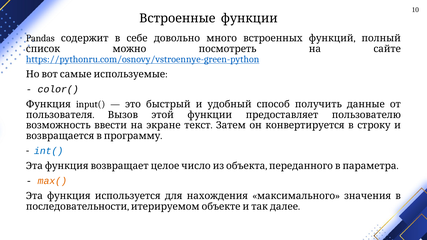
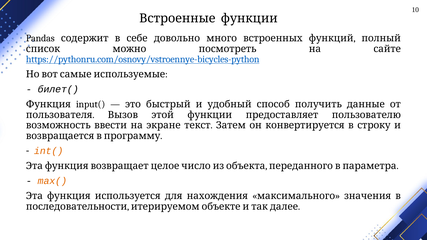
https://pythonru.com/osnovy/vstroennye-green-python: https://pythonru.com/osnovy/vstroennye-green-python -> https://pythonru.com/osnovy/vstroennye-bicycles-python (143, 59)
color(: color( -> билет( (58, 89)
int( colour: blue -> orange (49, 151)
